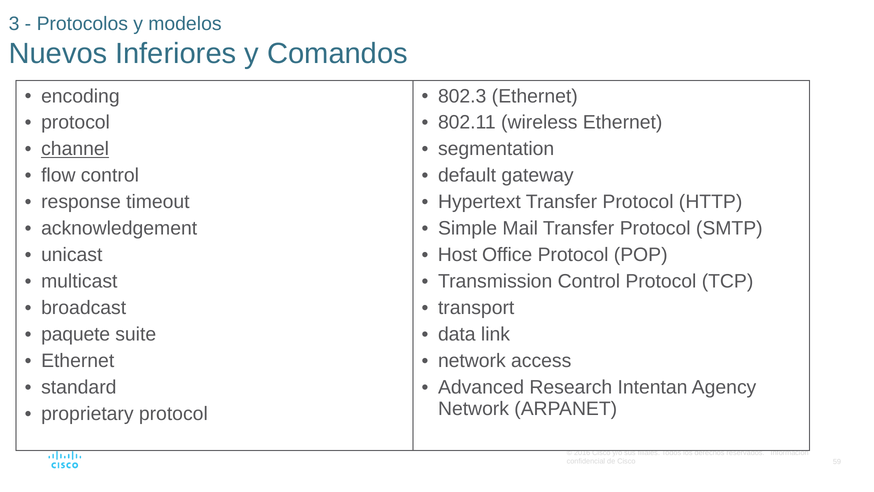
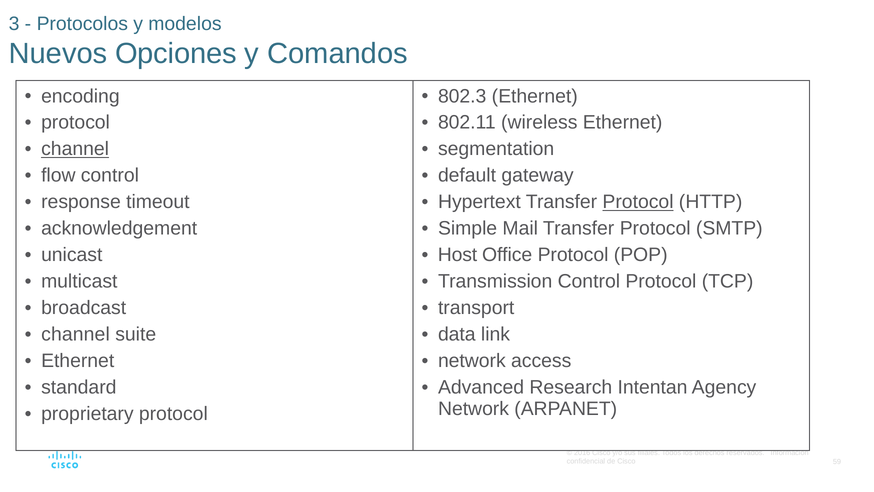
Inferiores: Inferiores -> Opciones (176, 54)
Protocol underline: none -> present (638, 202)
paquete: paquete -> channel (76, 334)
